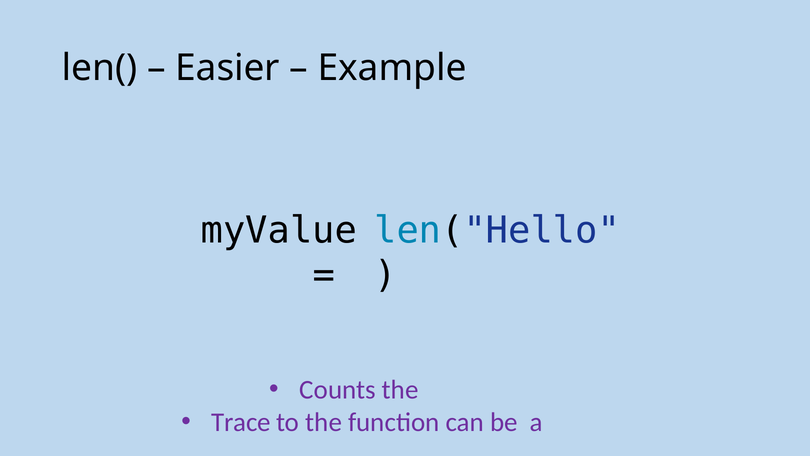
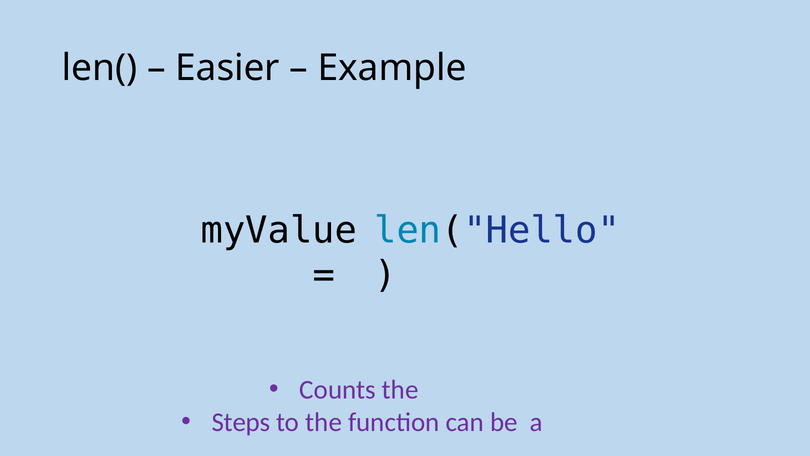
Trace: Trace -> Steps (241, 422)
